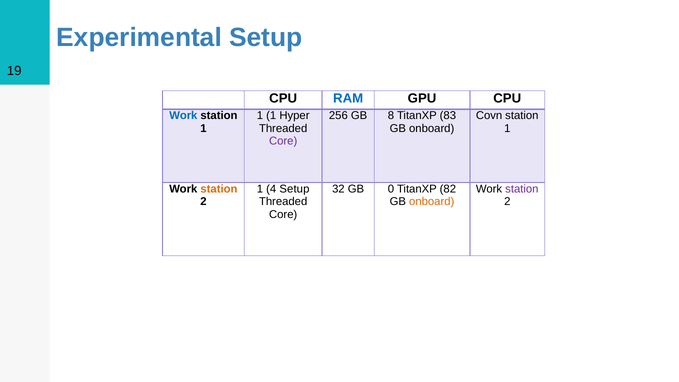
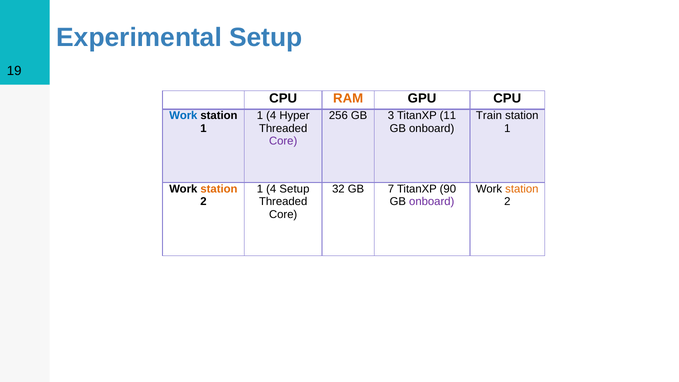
RAM colour: blue -> orange (348, 98)
1: 1 -> 4 (271, 116)
8: 8 -> 3 (391, 116)
83: 83 -> 11 (448, 116)
Covn: Covn -> Train (489, 116)
0: 0 -> 7 (391, 189)
82: 82 -> 90 (448, 189)
station colour: purple -> orange (522, 189)
onboard colour: orange -> purple (432, 202)
